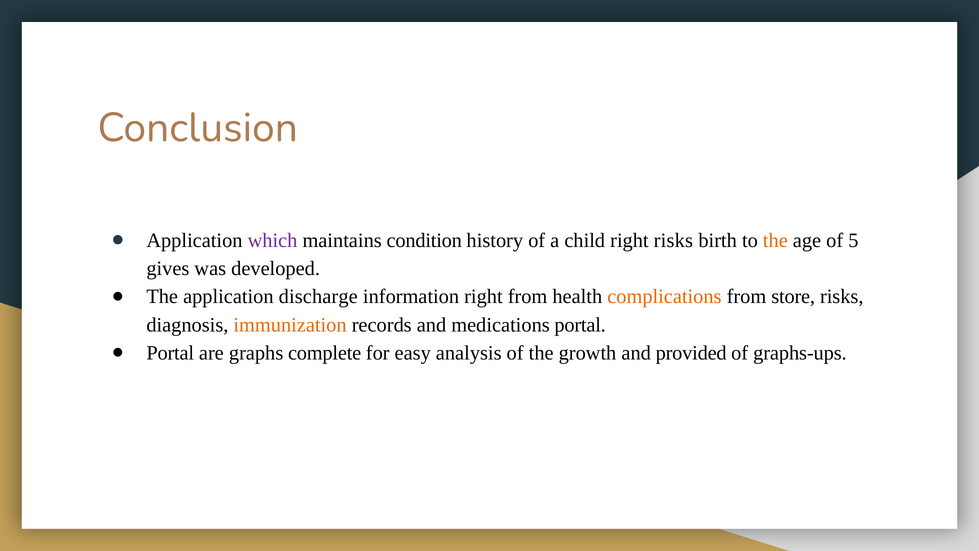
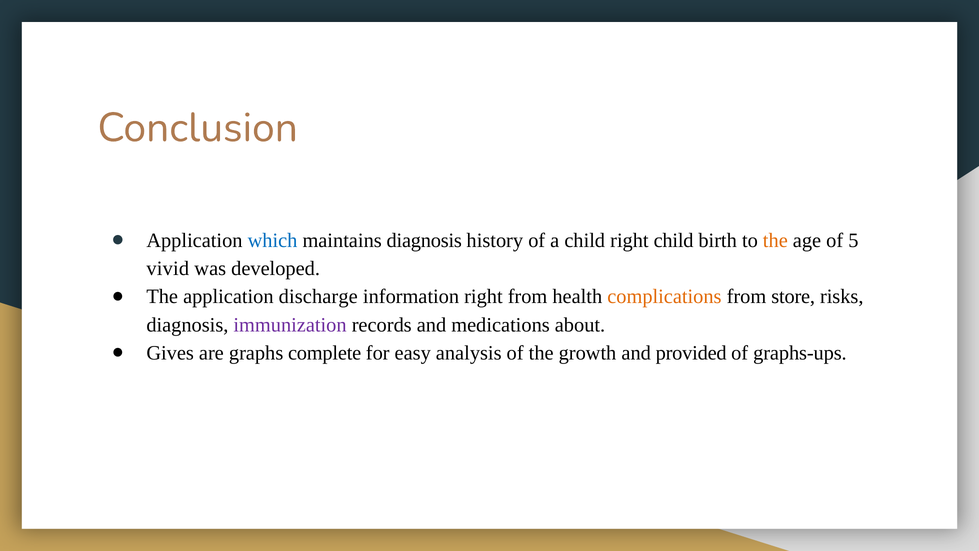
which colour: purple -> blue (273, 240)
maintains condition: condition -> diagnosis (424, 240)
right risks: risks -> child (674, 240)
gives: gives -> vivid (168, 268)
immunization colour: orange -> purple (290, 325)
medications portal: portal -> about (580, 325)
Portal: Portal -> Gives (170, 353)
